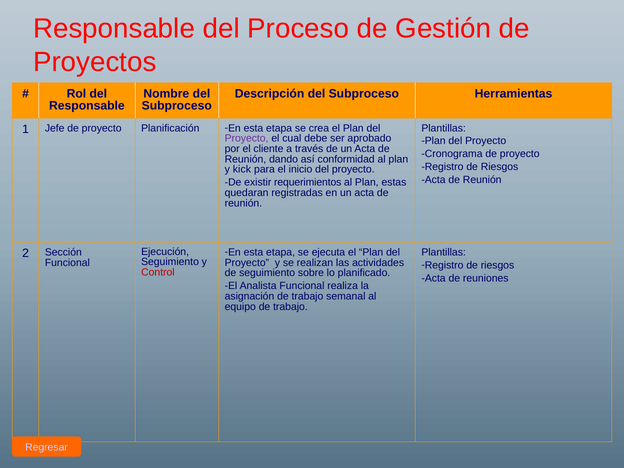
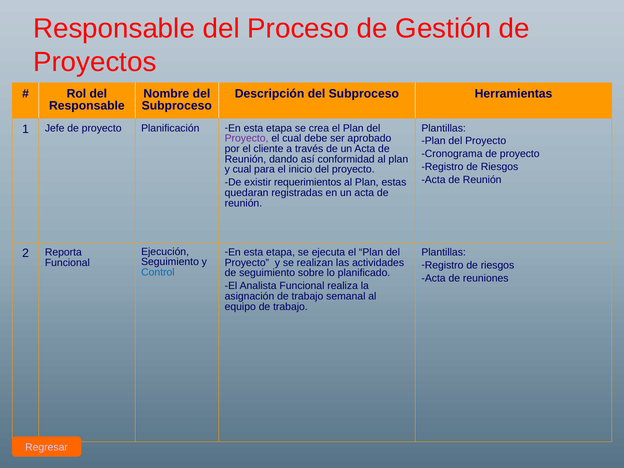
y kick: kick -> cual (242, 170)
Sección: Sección -> Reporta (63, 252)
Control colour: red -> blue (158, 272)
